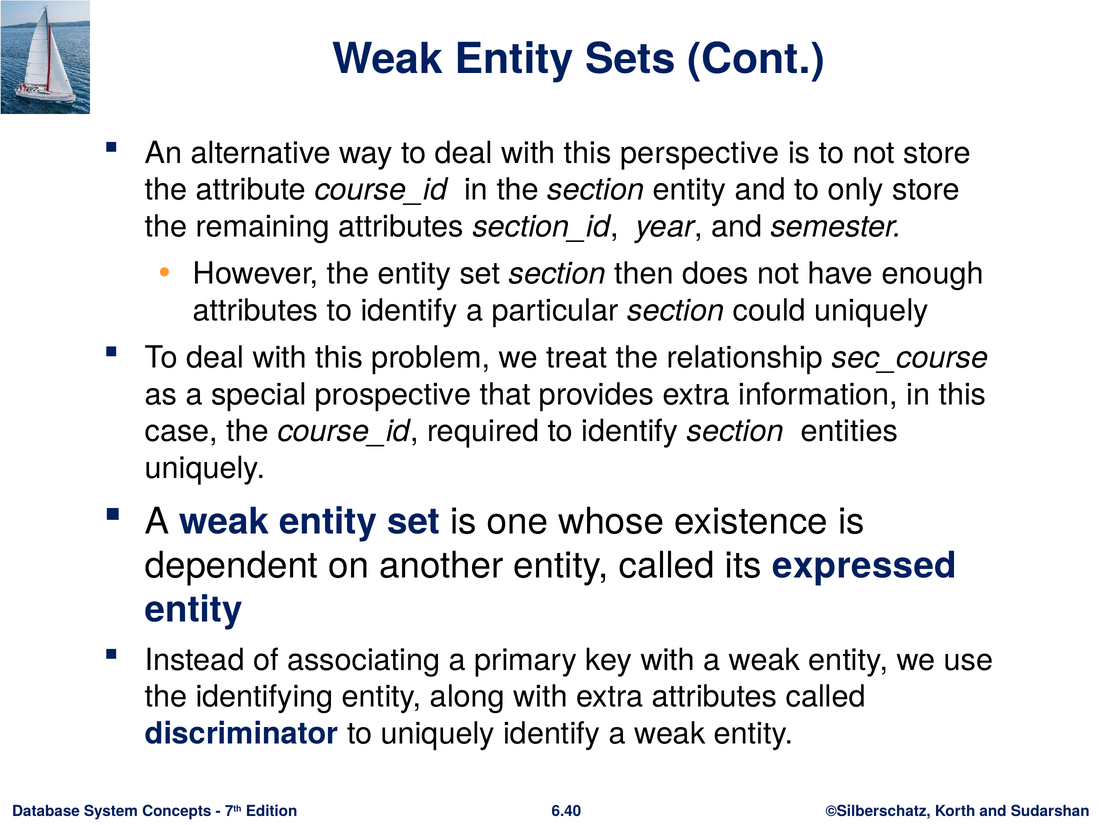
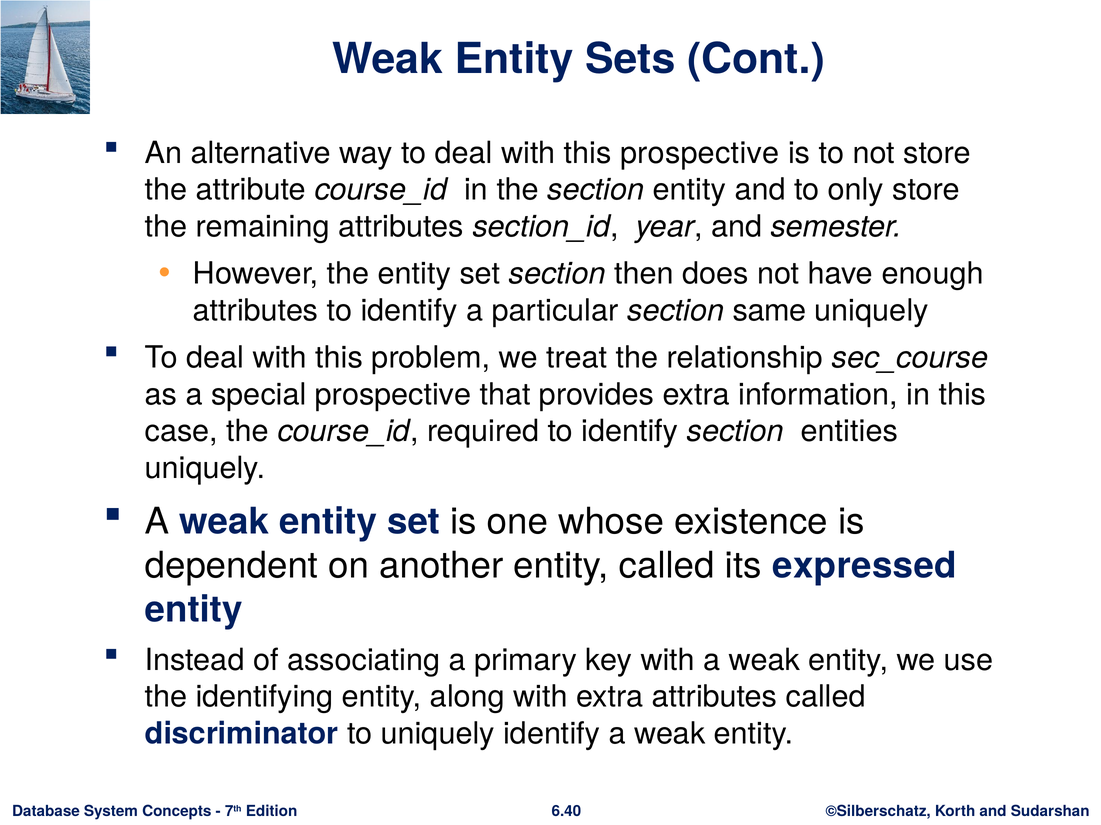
this perspective: perspective -> prospective (700, 153)
could: could -> same (770, 311)
